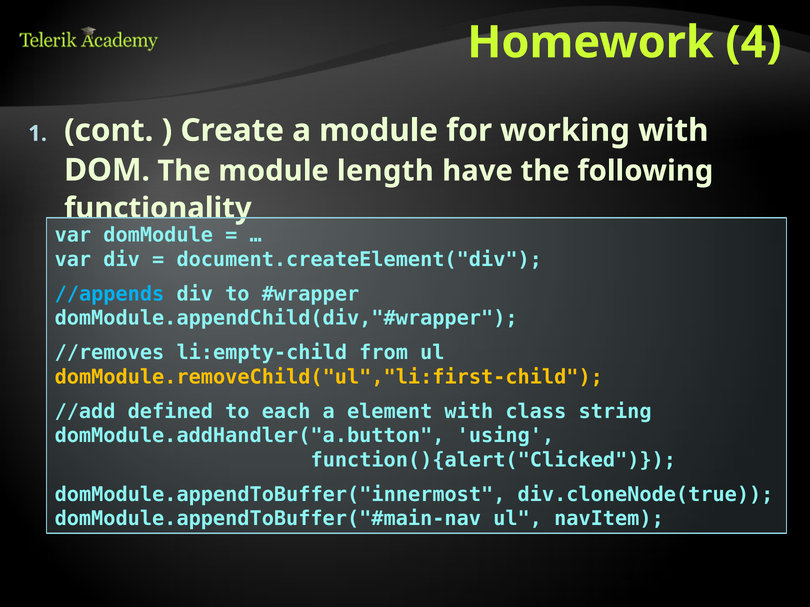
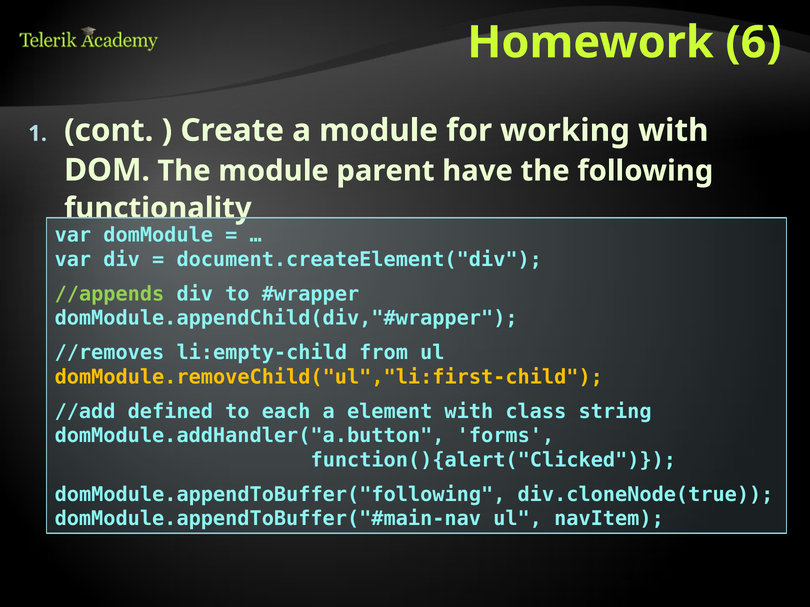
4: 4 -> 6 (753, 43)
length: length -> parent (385, 171)
//appends colour: light blue -> light green (109, 294)
using: using -> forms (505, 436)
domModule.appendToBuffer("innermost: domModule.appendToBuffer("innermost -> domModule.appendToBuffer("following (280, 495)
